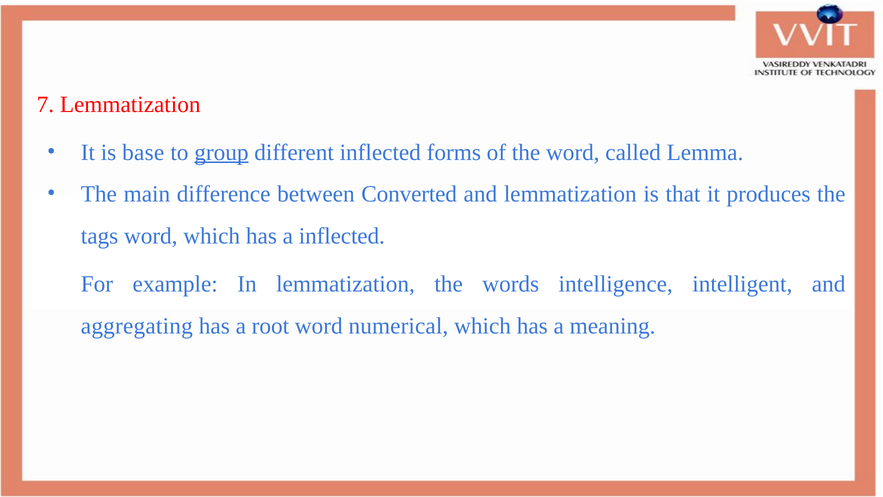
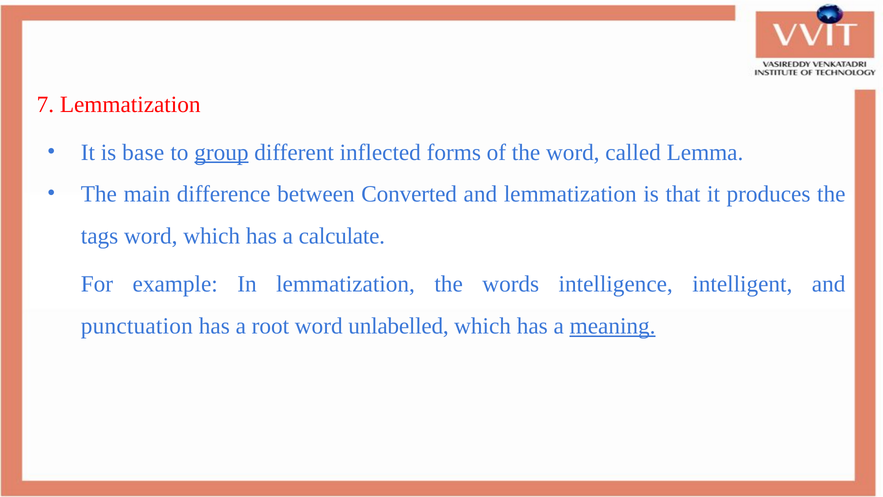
a inflected: inflected -> calculate (342, 236)
aggregating: aggregating -> punctuation (137, 326)
numerical: numerical -> unlabelled (399, 326)
meaning underline: none -> present (613, 326)
